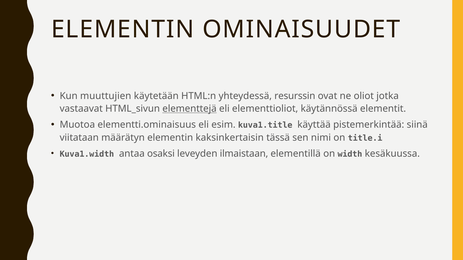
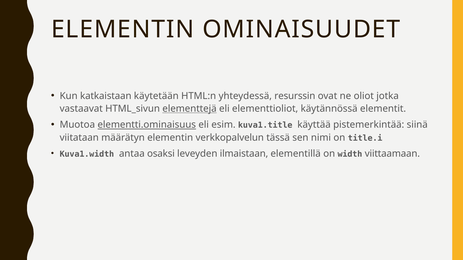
muuttujien: muuttujien -> katkaistaan (106, 96)
elementti.ominaisuus underline: none -> present (147, 125)
kaksinkertaisin: kaksinkertaisin -> verkkopalvelun (230, 138)
kesäkuussa: kesäkuussa -> viittaamaan (392, 154)
